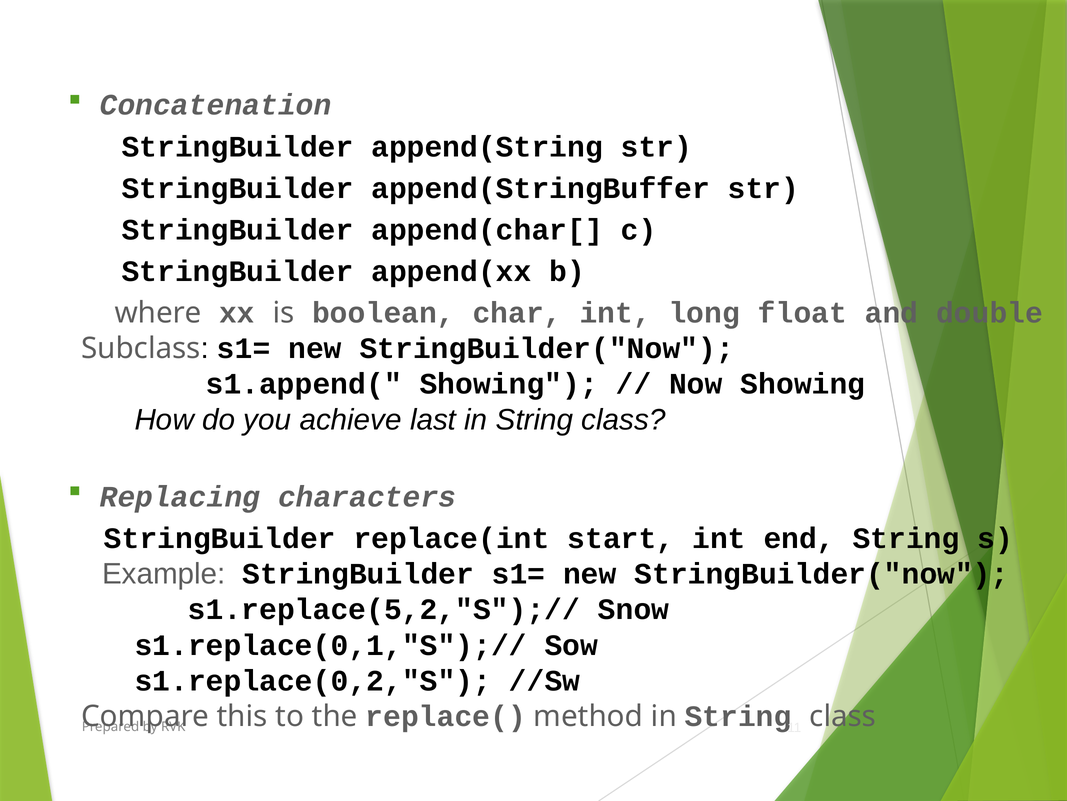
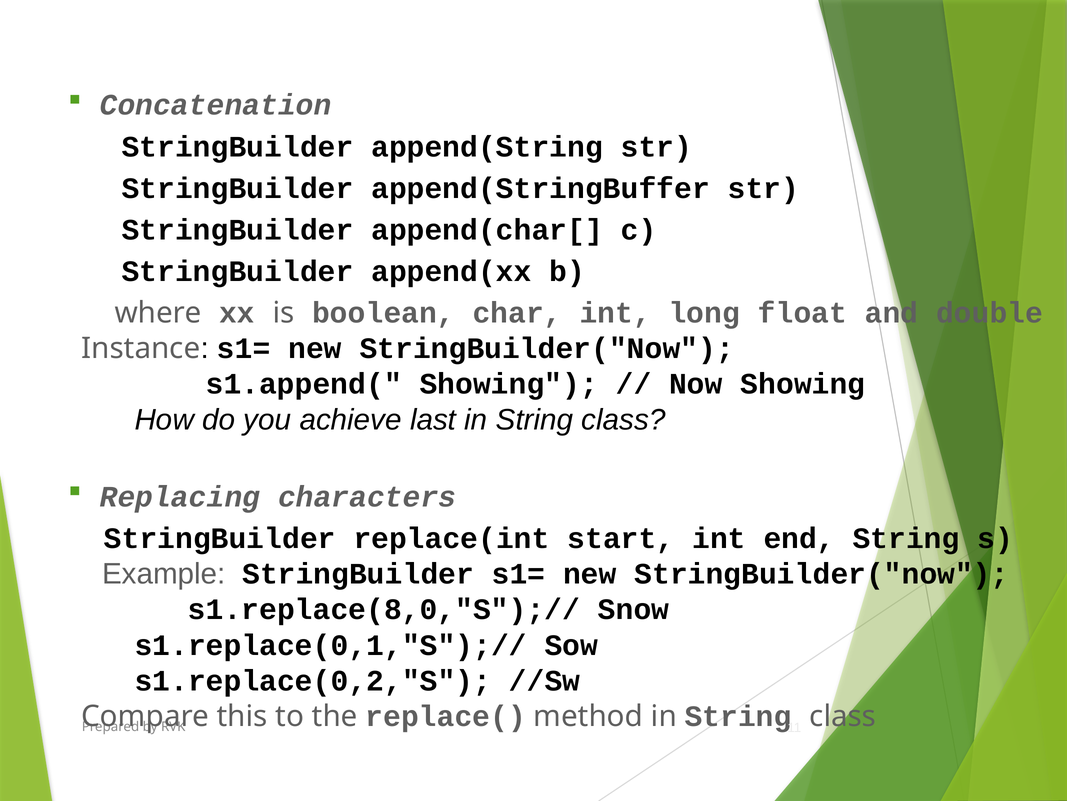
Subclass: Subclass -> Instance (141, 348)
s1.replace(5,2,"S");//: s1.replace(5,2,"S");// -> s1.replace(8,0,"S");// (384, 609)
